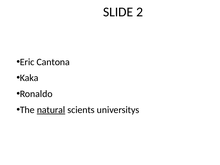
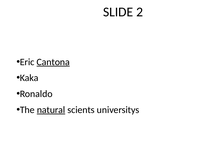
Cantona underline: none -> present (53, 62)
